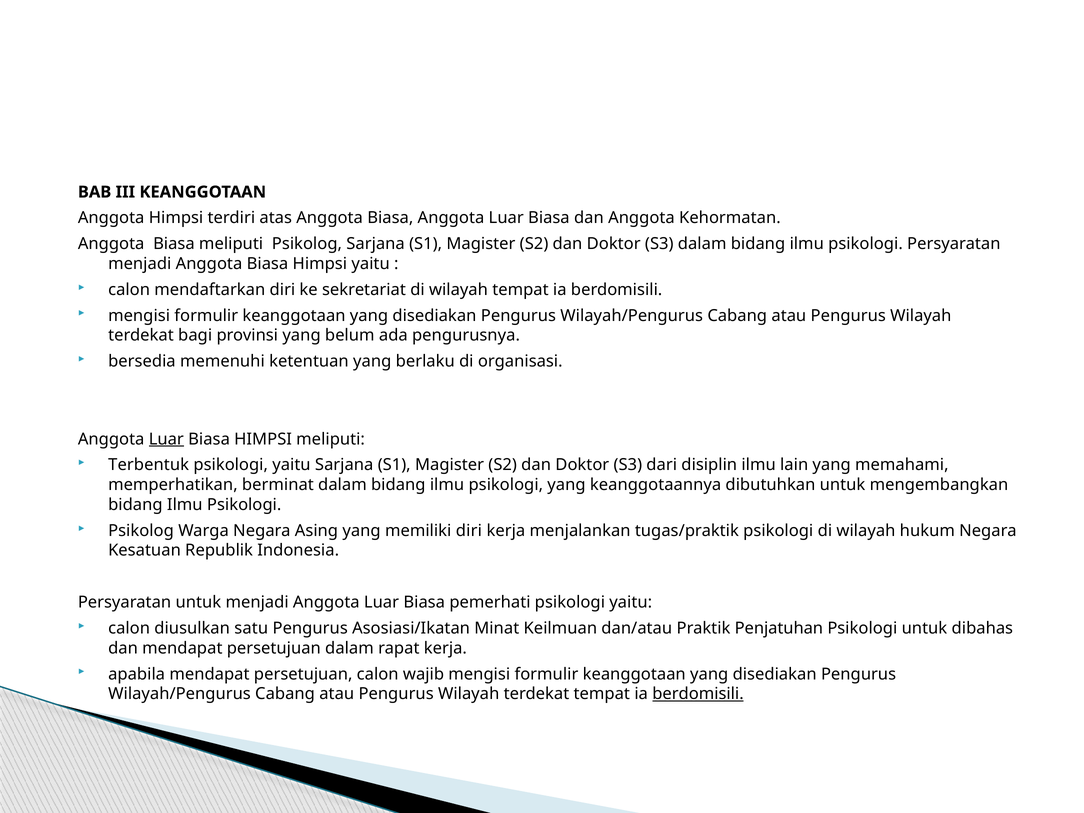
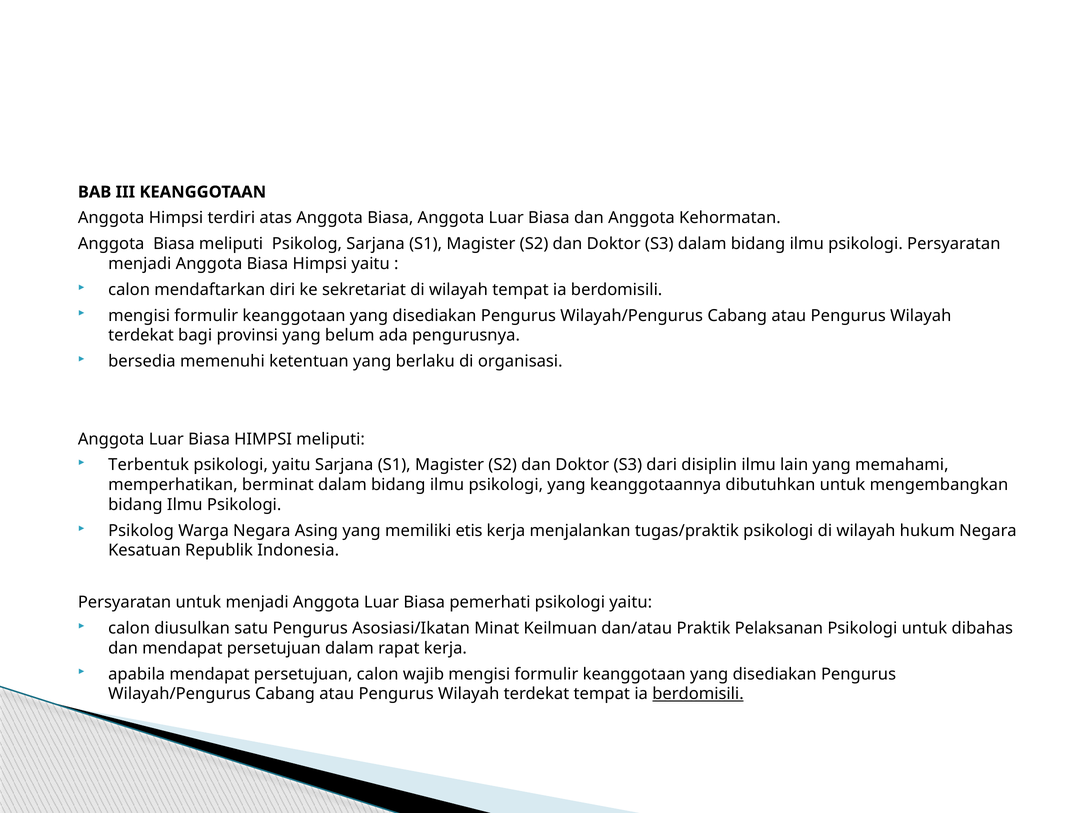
Luar underline: present -> none (166, 439)
memiliki diri: diri -> etis (469, 531)
Penjatuhan: Penjatuhan -> Pelaksanan (779, 628)
